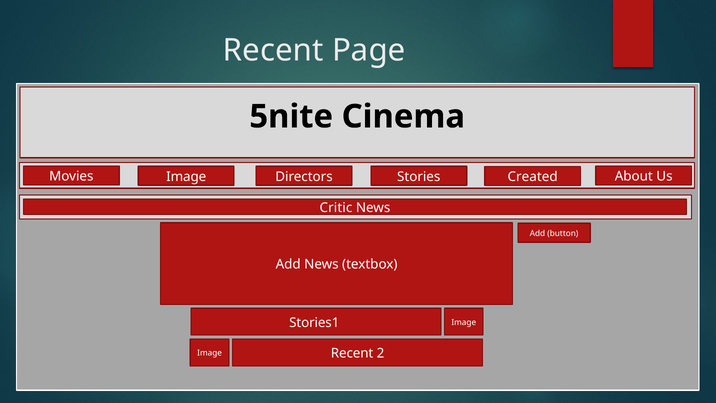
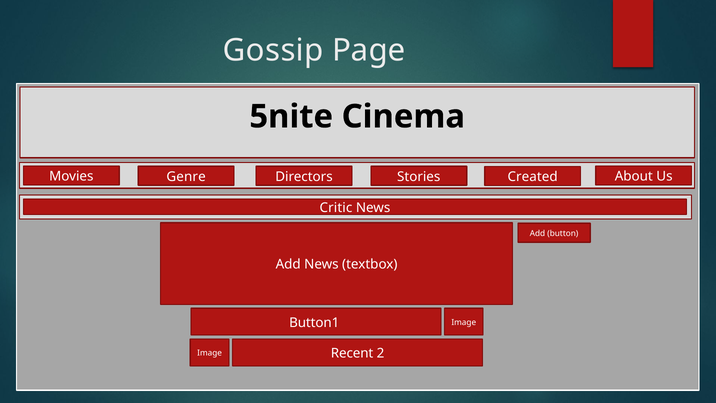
Recent: Recent -> Gossip (273, 50)
Image: Image -> Genre (186, 177)
Stories1: Stories1 -> Button1 (314, 322)
